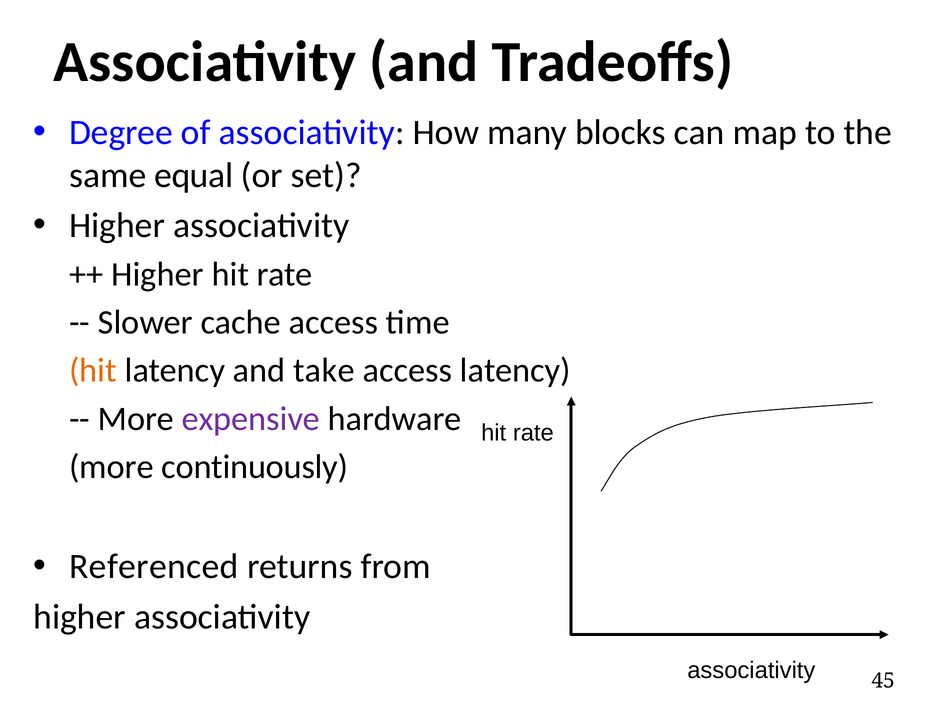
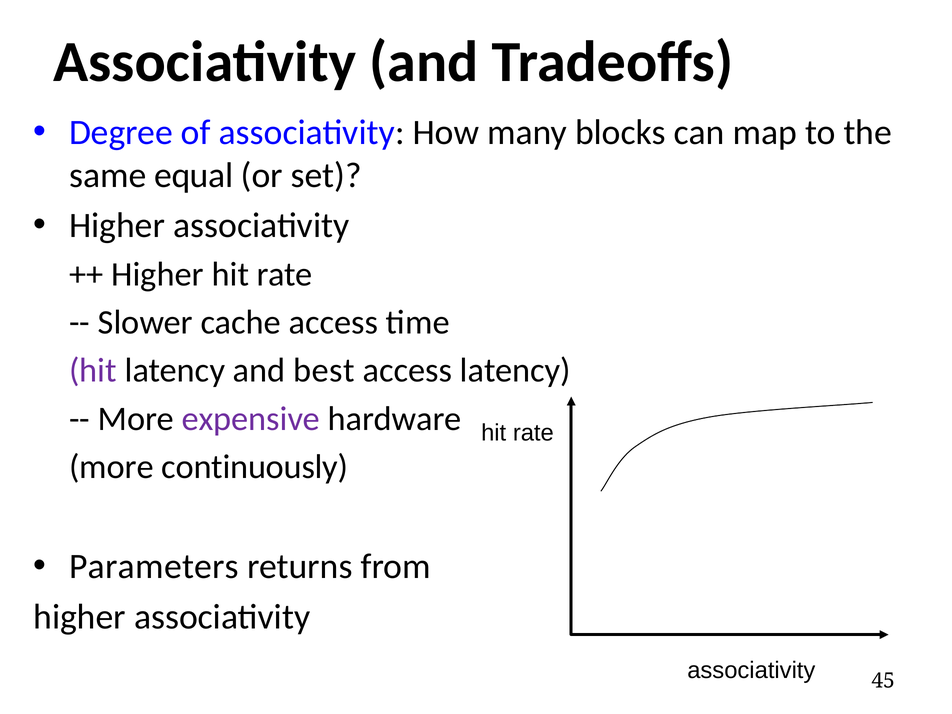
hit colour: orange -> purple (93, 371)
take: take -> best (324, 371)
Referenced: Referenced -> Parameters (154, 567)
